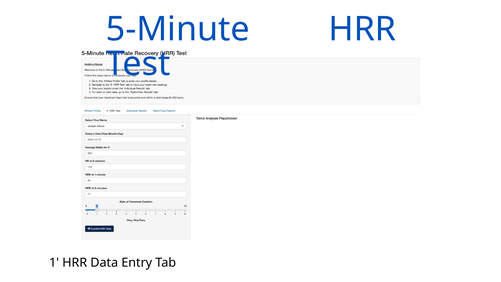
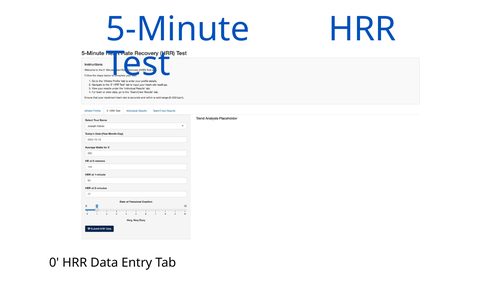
1: 1 -> 0 (54, 262)
